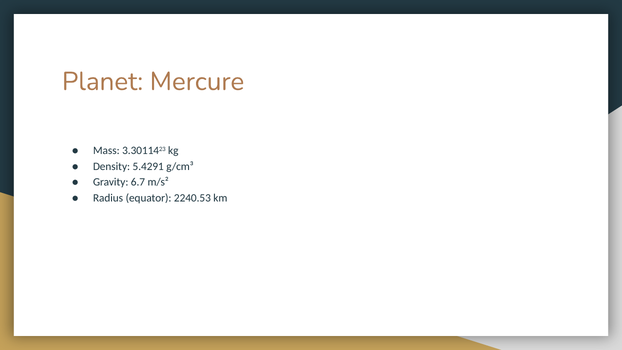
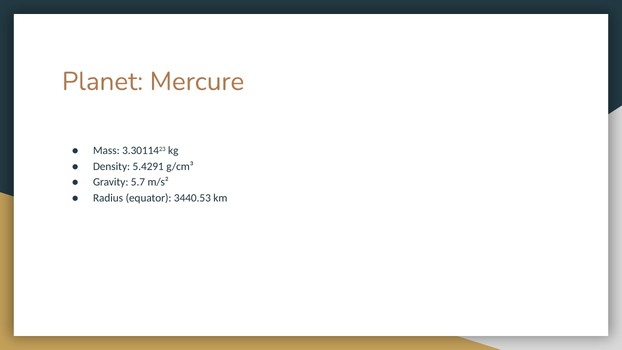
6.7: 6.7 -> 5.7 (138, 182)
2240.53: 2240.53 -> 3440.53 (192, 198)
